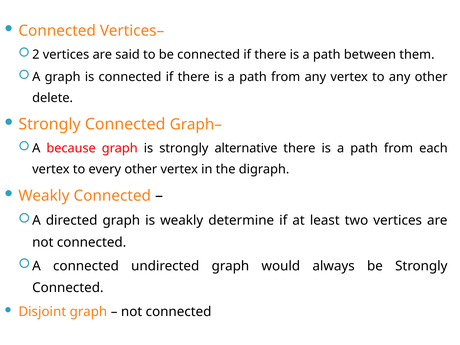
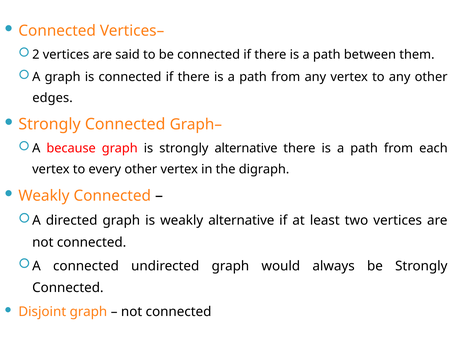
delete: delete -> edges (53, 98)
weakly determine: determine -> alternative (241, 221)
